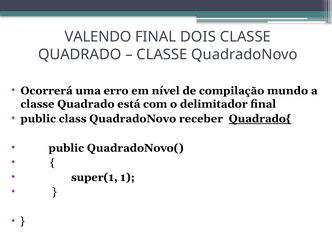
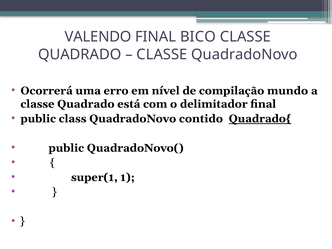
DOIS: DOIS -> BICO (198, 37)
receber: receber -> contido (201, 119)
